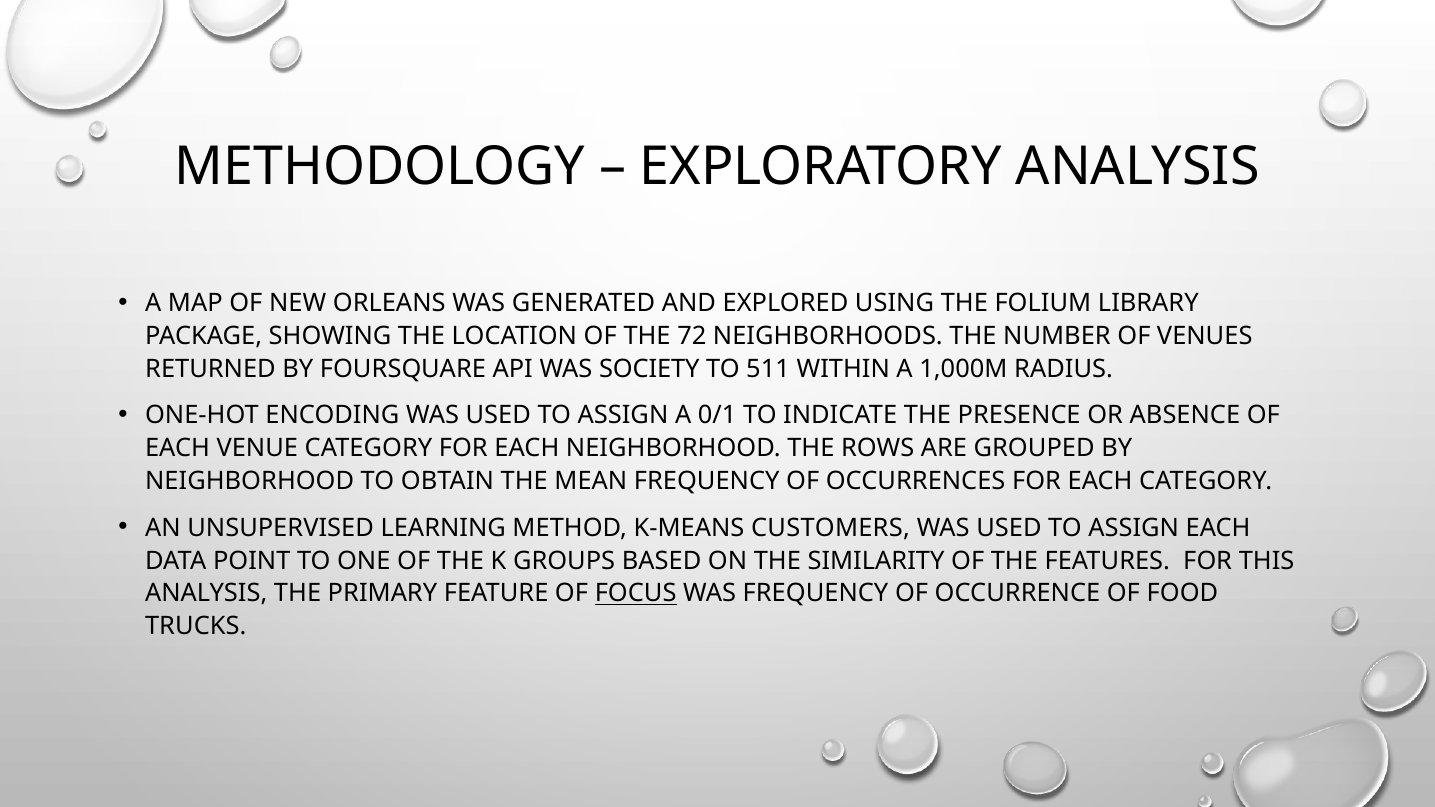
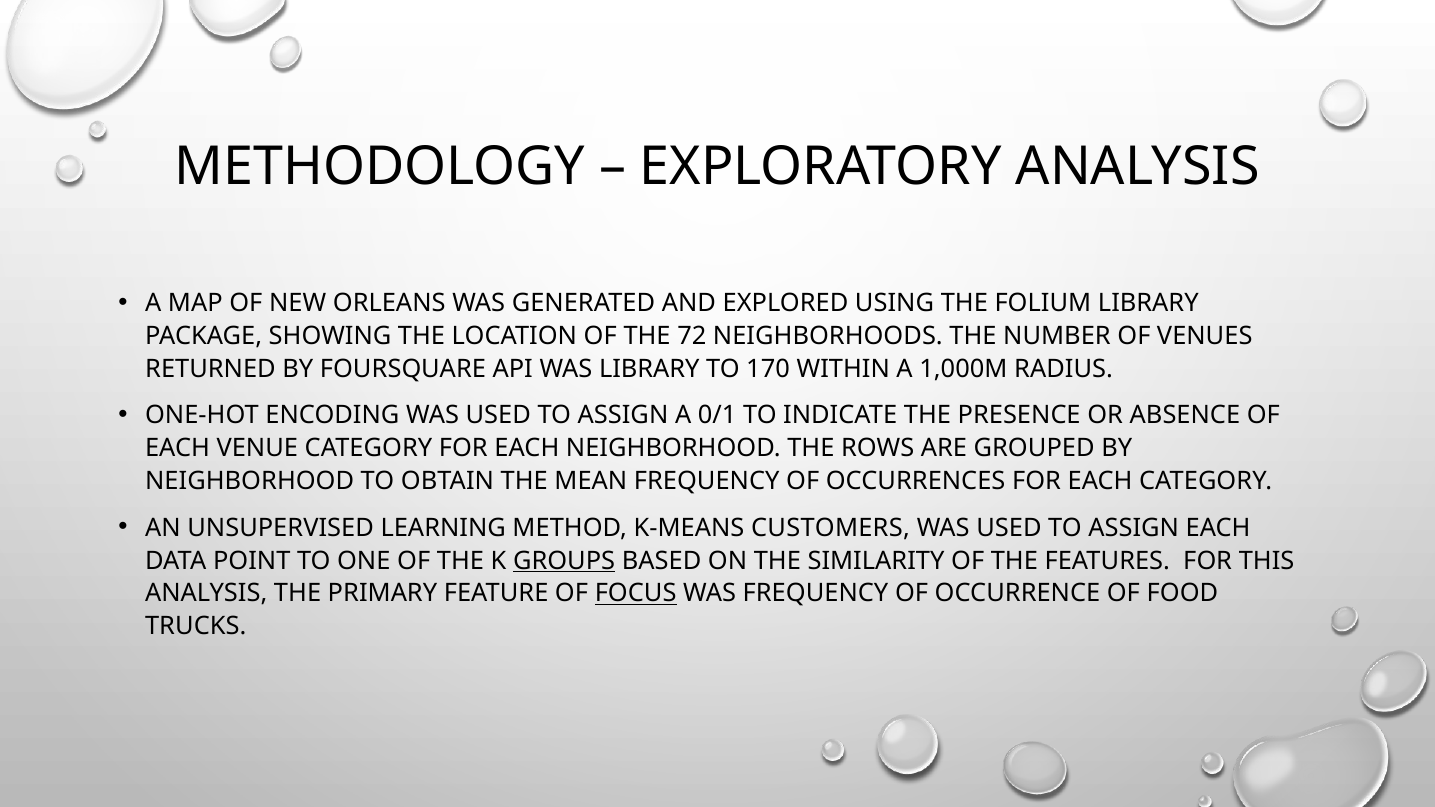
WAS SOCIETY: SOCIETY -> LIBRARY (649, 369)
511: 511 -> 170 (768, 369)
GROUPS underline: none -> present (564, 561)
